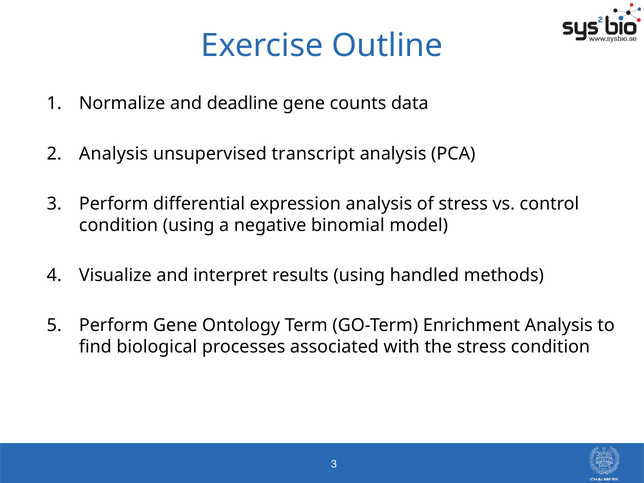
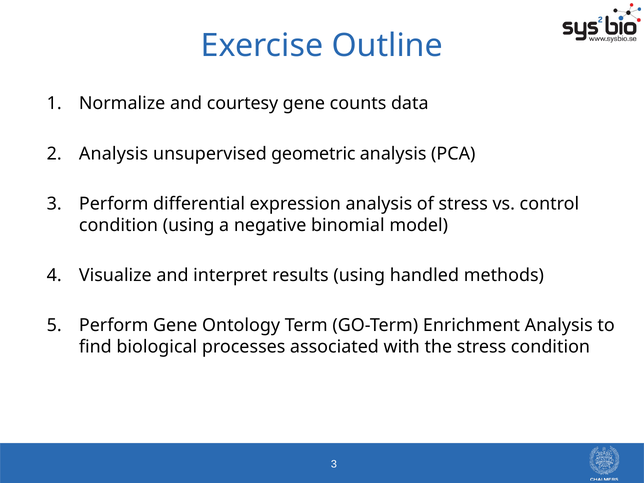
deadline: deadline -> courtesy (243, 104)
transcript: transcript -> geometric (313, 154)
